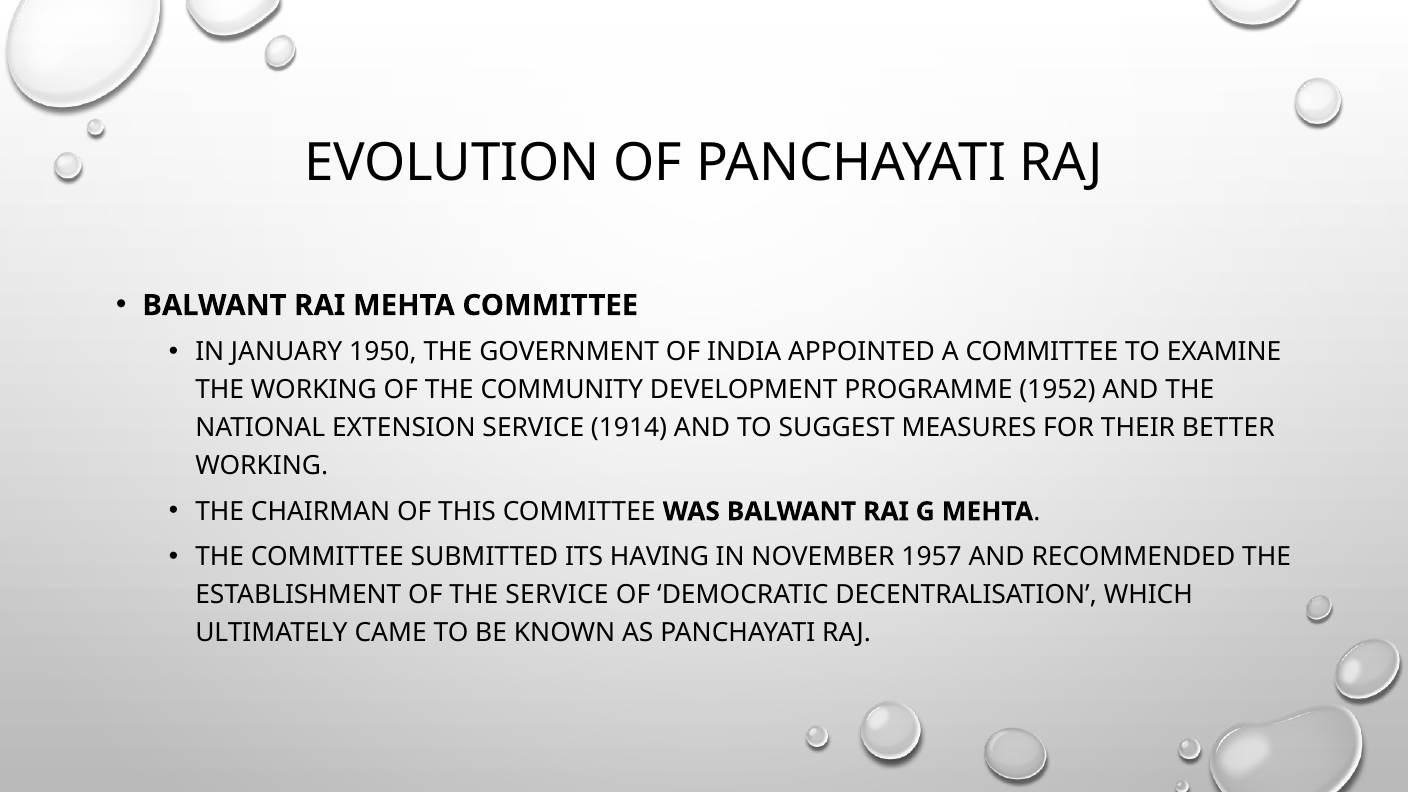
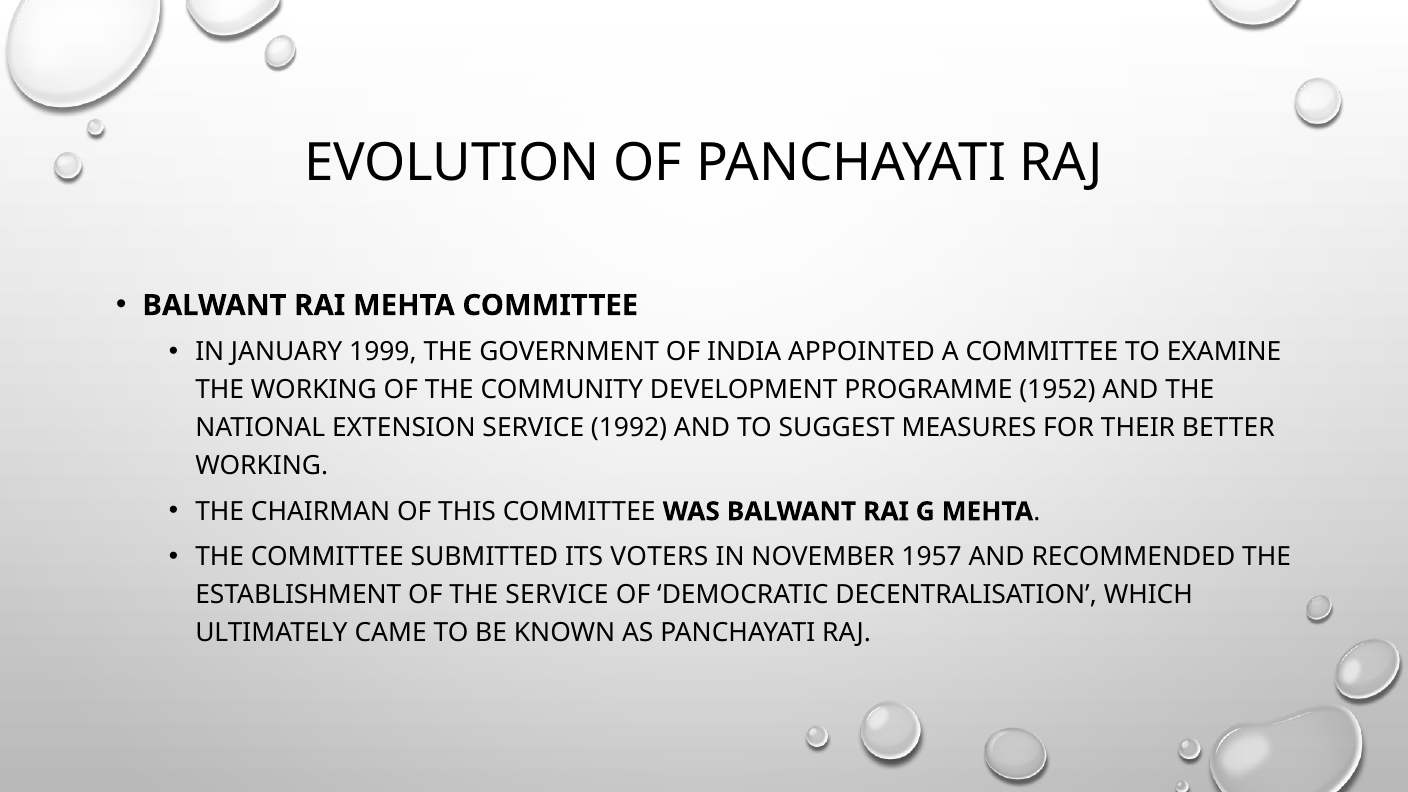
1950: 1950 -> 1999 (383, 352)
1914: 1914 -> 1992 (629, 428)
HAVING: HAVING -> VOTERS (659, 557)
